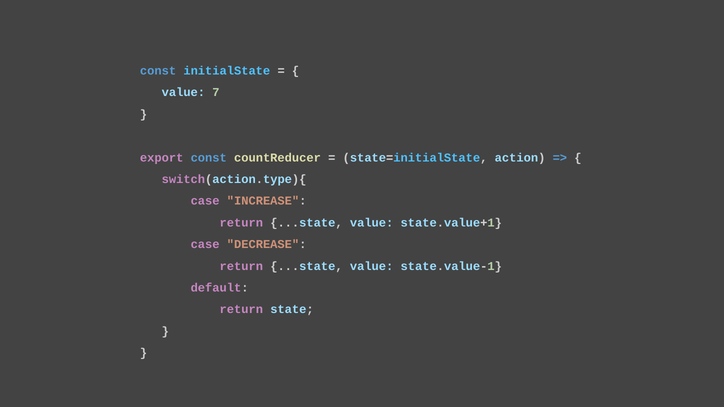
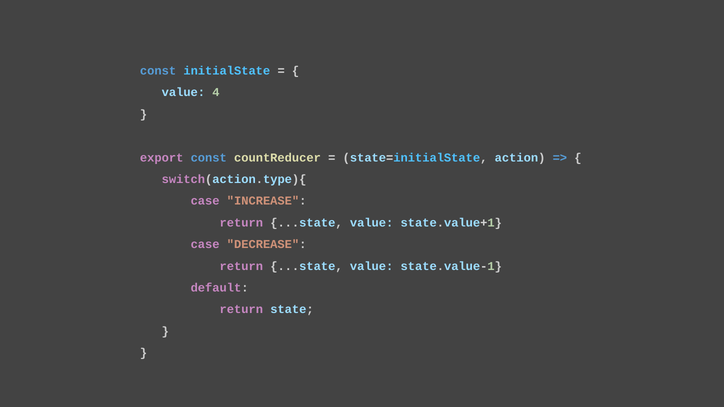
7: 7 -> 4 (216, 93)
